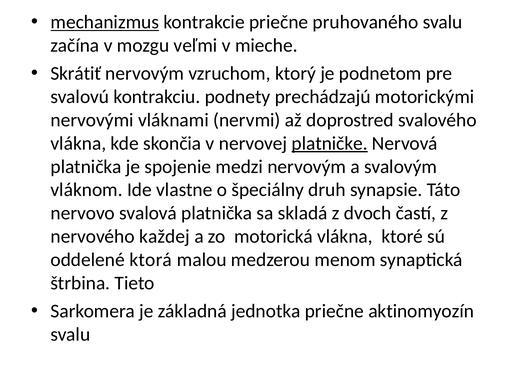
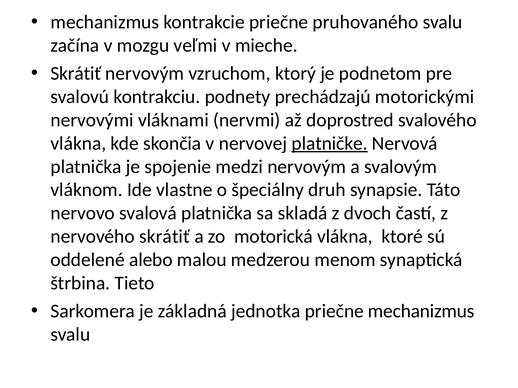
mechanizmus underline: present -> none (105, 22)
nervového každej: každej -> skrátiť (165, 237)
ktorá: ktorá -> alebo (151, 260)
priečne aktinomyozín: aktinomyozín -> mechanizmus (421, 311)
